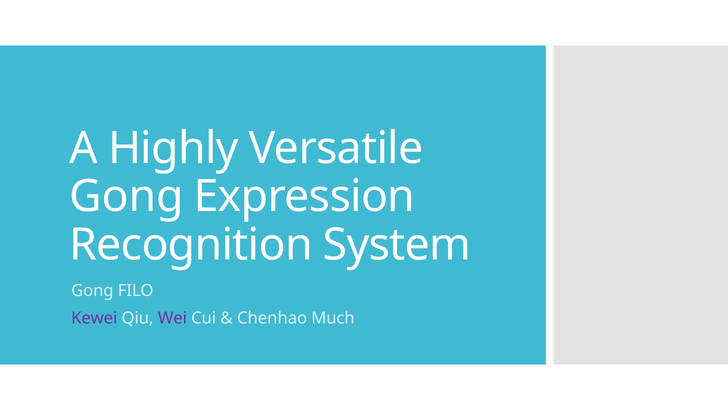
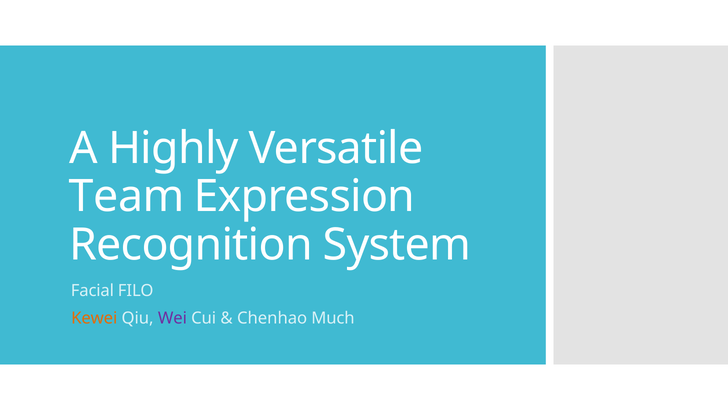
Gong: Gong -> Team (127, 196)
Gong: Gong -> Facial (92, 290)
Kewei colour: purple -> orange (94, 318)
